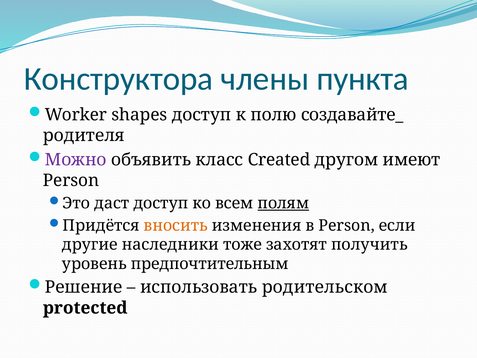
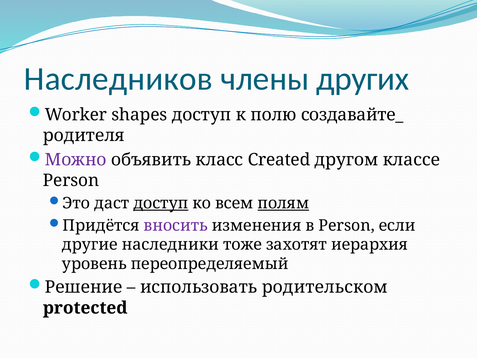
Конструктора: Конструктора -> Наследников (118, 79)
пункта: пункта -> других (363, 79)
имеют: имеют -> классе (411, 160)
доступ underline: none -> present (161, 203)
вносить colour: orange -> purple (176, 225)
получить: получить -> иерархия (369, 245)
предпочтительным: предпочтительным -> переопределяемый (210, 264)
